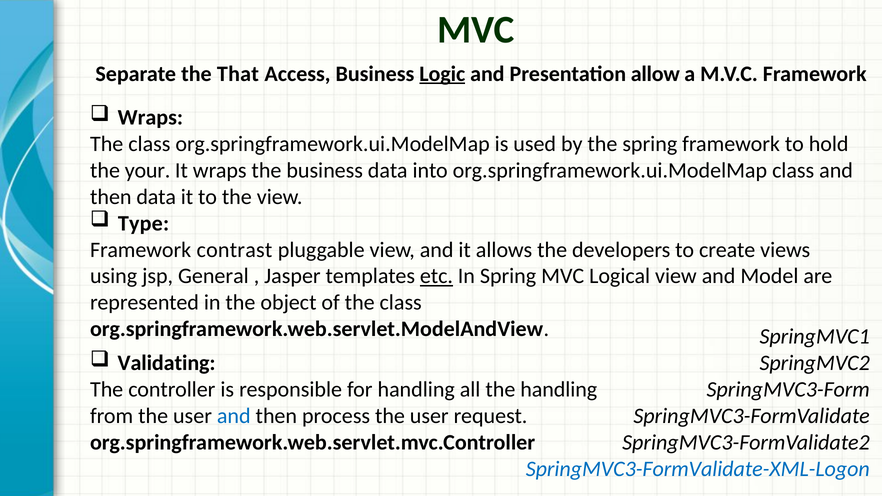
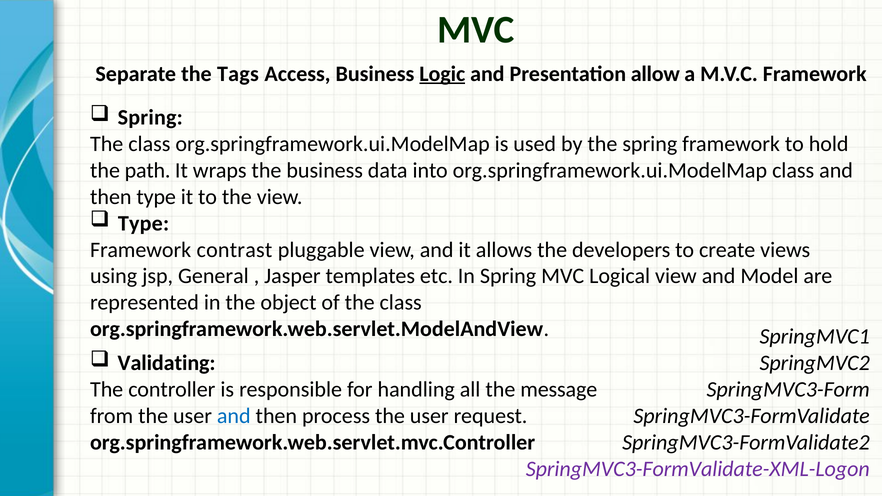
That: That -> Tags (238, 74)
Wraps: Wraps -> Spring (150, 118)
your: your -> path (148, 170)
then data: data -> type (156, 197)
etc underline: present -> none (436, 276)
the handling: handling -> message (559, 390)
SpringMVC3-FormValidate-XML-Logon colour: blue -> purple (698, 469)
